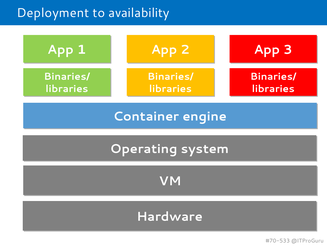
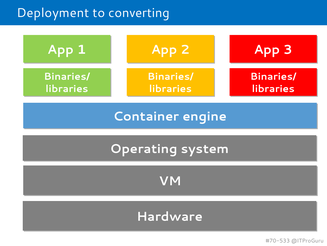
availability: availability -> converting (139, 13)
